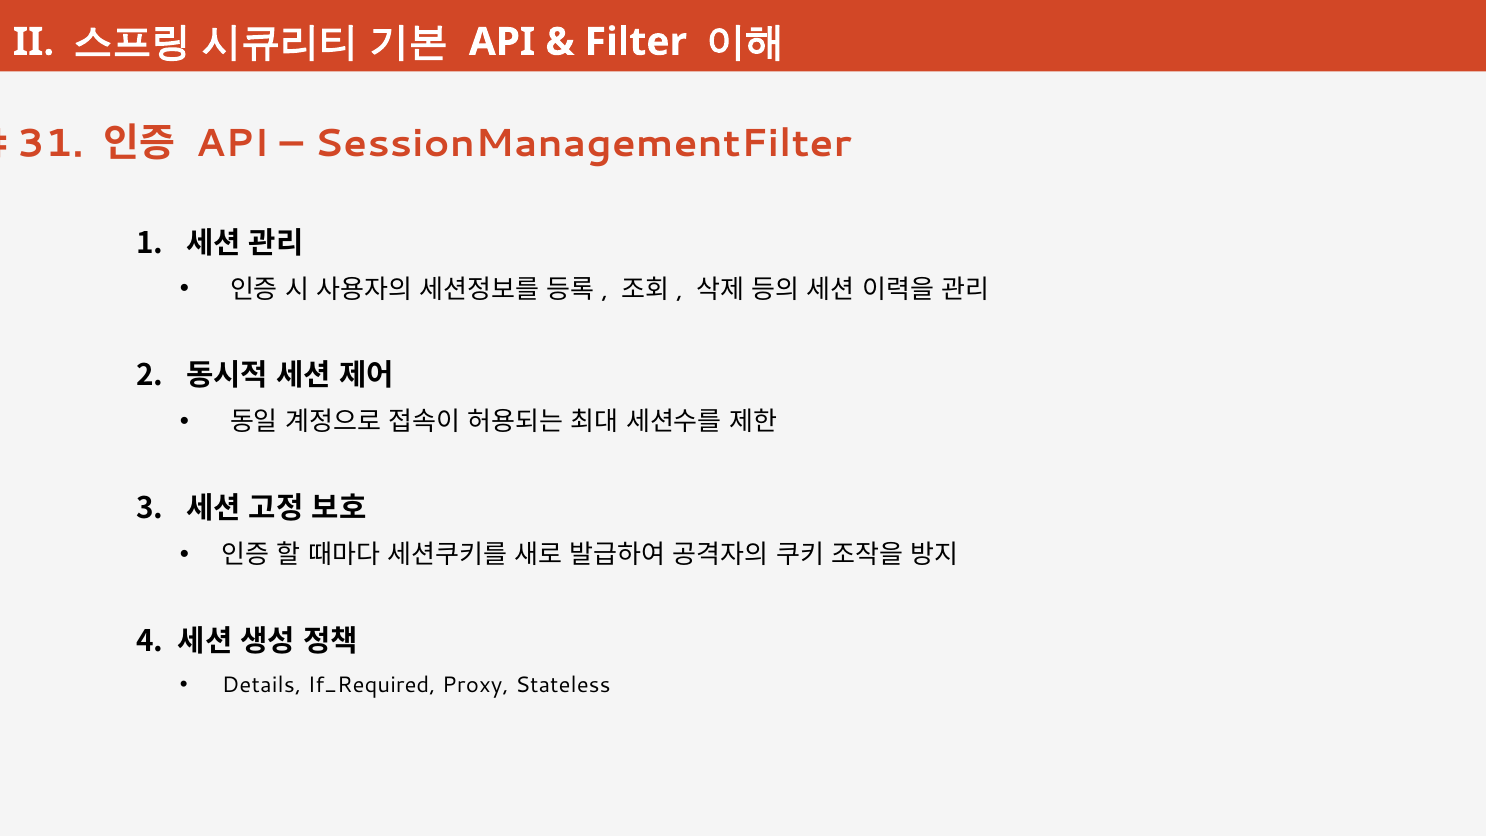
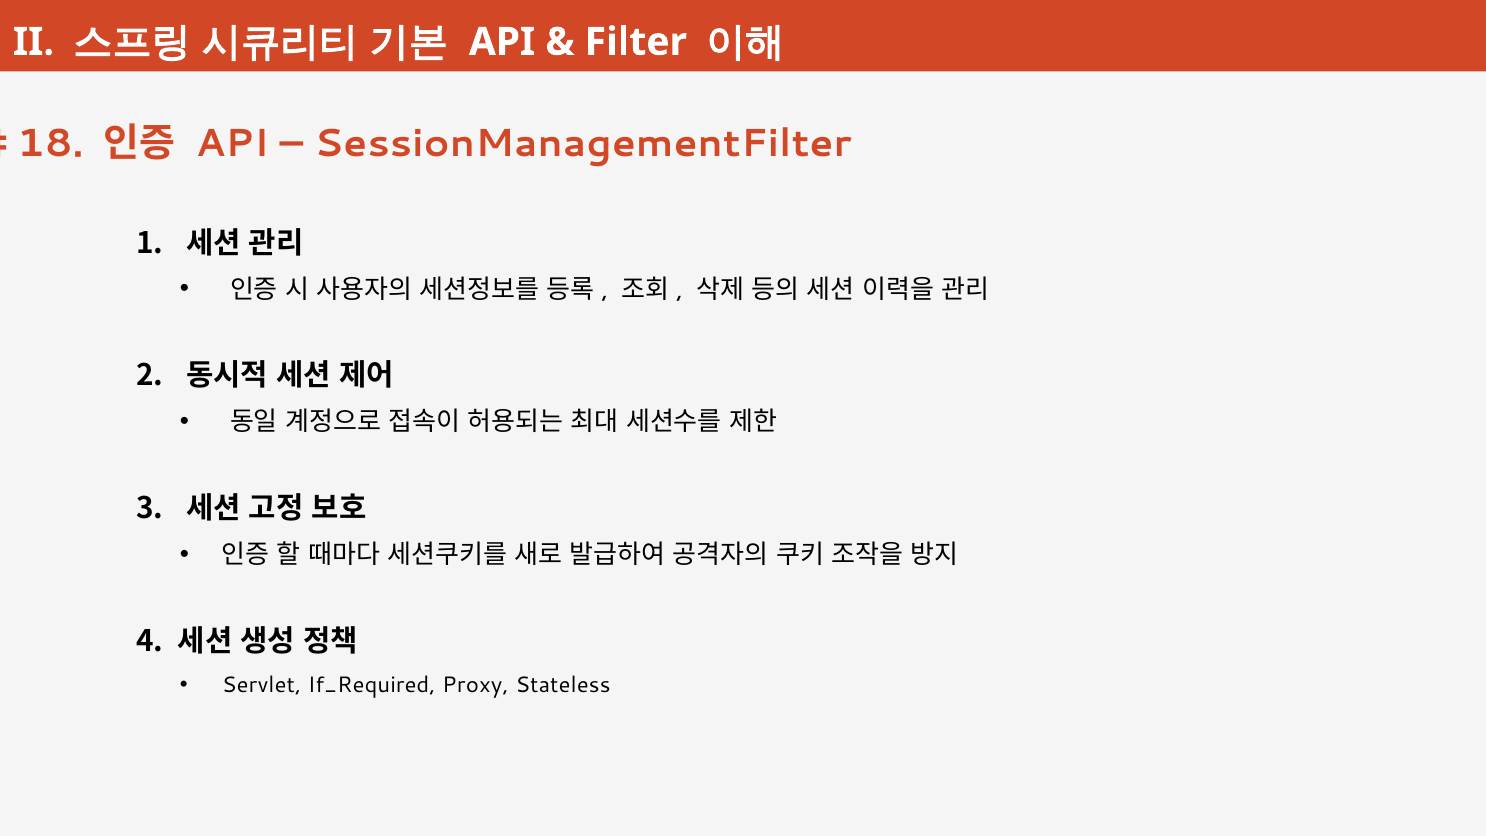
31: 31 -> 18 (50, 144)
Details: Details -> Servlet (262, 685)
